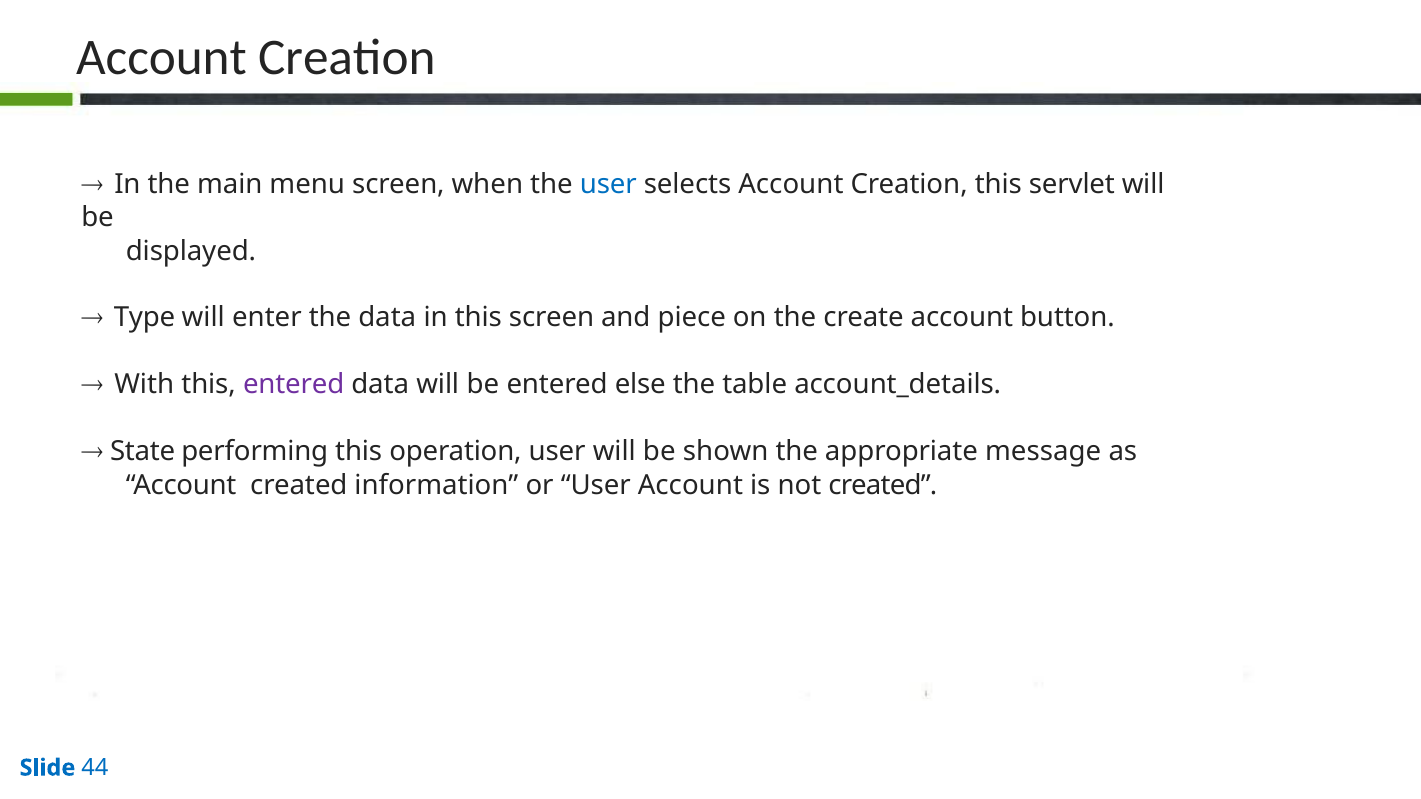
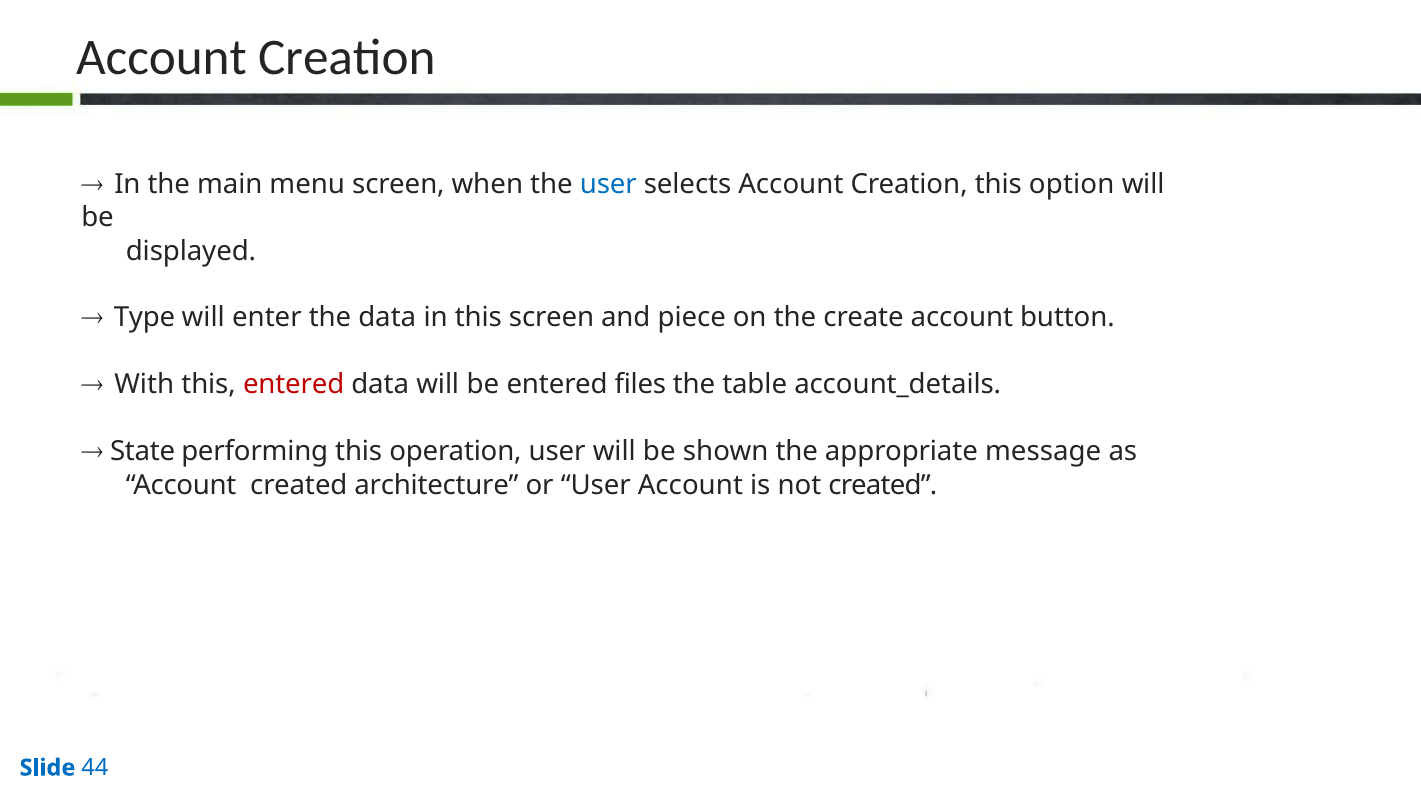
servlet: servlet -> option (1072, 184)
entered colour: purple -> red (294, 385)
else: else -> files (640, 385)
information: information -> architecture (437, 485)
